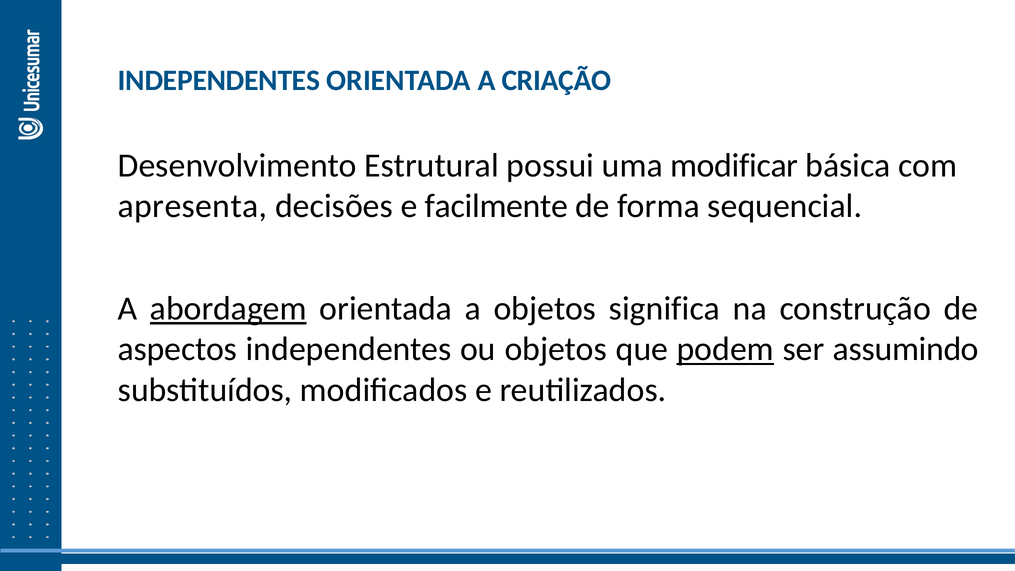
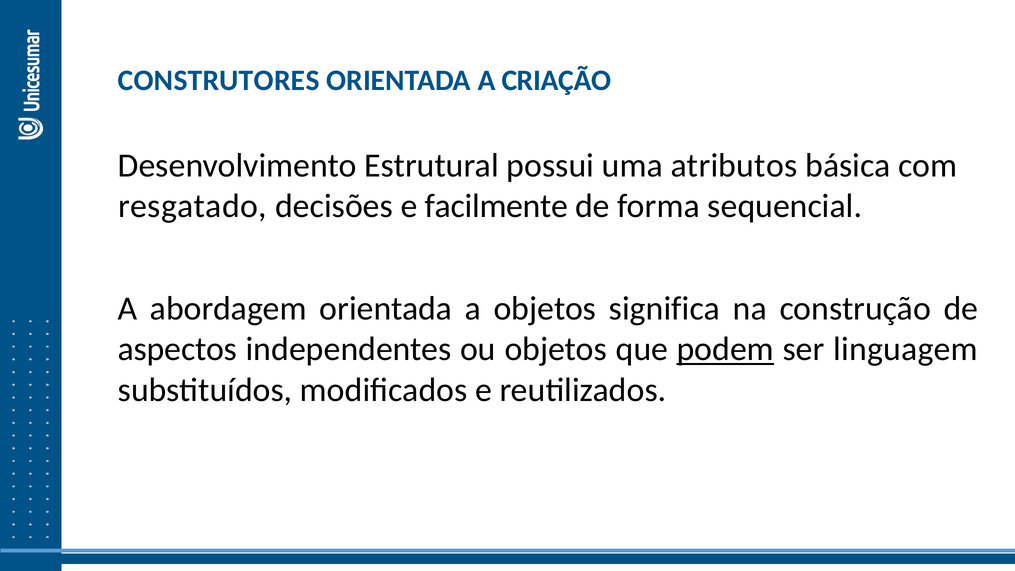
INDEPENDENTES: INDEPENDENTES -> CONSTRUTORES (219, 81)
modificar: modificar -> atributos (734, 166)
apresenta: apresenta -> resgatado (192, 206)
abordagem underline: present -> none (228, 309)
assumindo: assumindo -> linguagem (906, 349)
